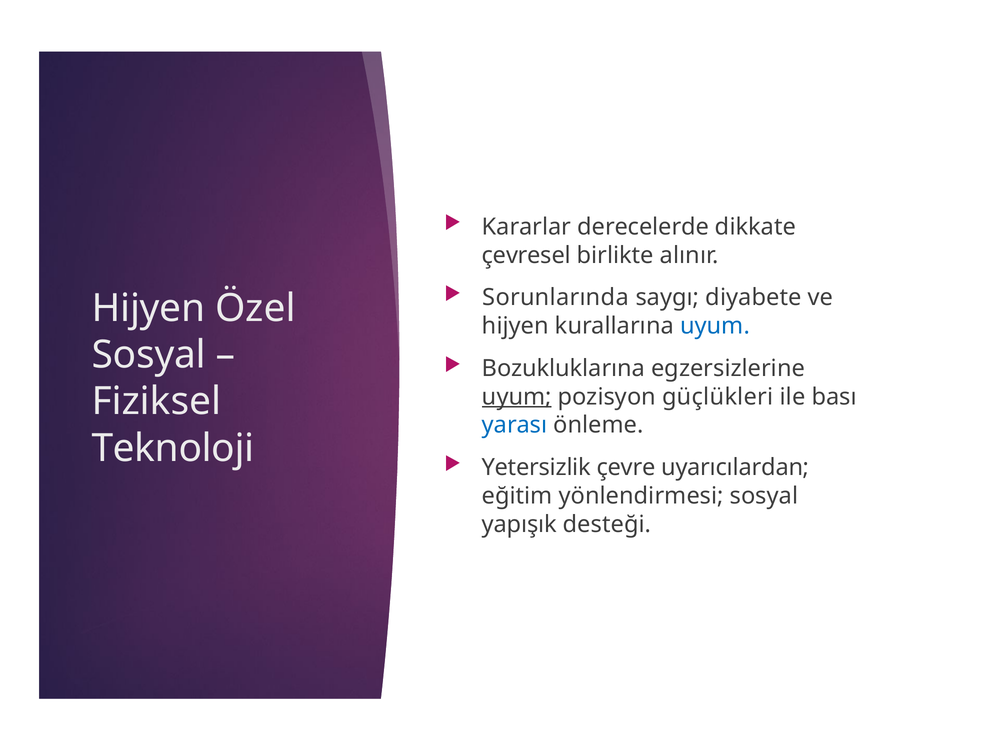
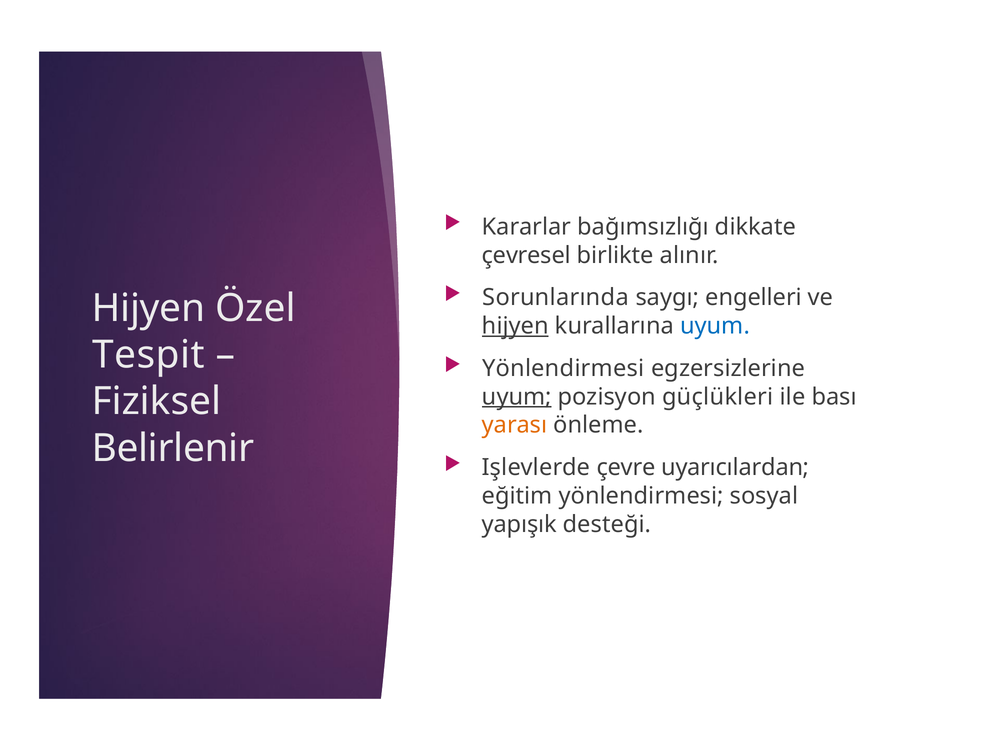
derecelerde: derecelerde -> bağımsızlığı (643, 227)
diyabete: diyabete -> engelleri (754, 297)
hijyen underline: none -> present (515, 326)
Sosyal: Sosyal -> Tespit (148, 355)
Bozukluklarına: Bozukluklarına -> Yönlendirmesi (563, 368)
yarası colour: blue -> orange (515, 425)
Teknoloji: Teknoloji -> Belirlenir (173, 448)
Yetersizlik: Yetersizlik -> Işlevlerde (536, 467)
